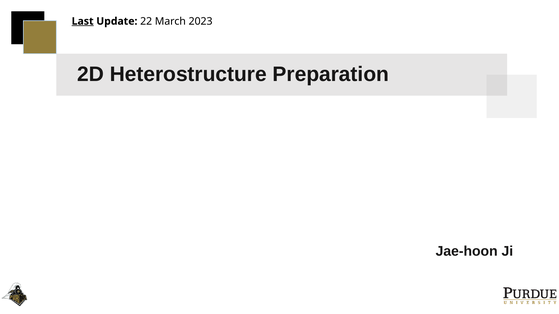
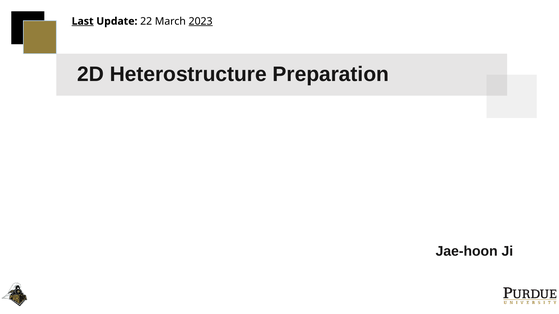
2023 underline: none -> present (201, 21)
